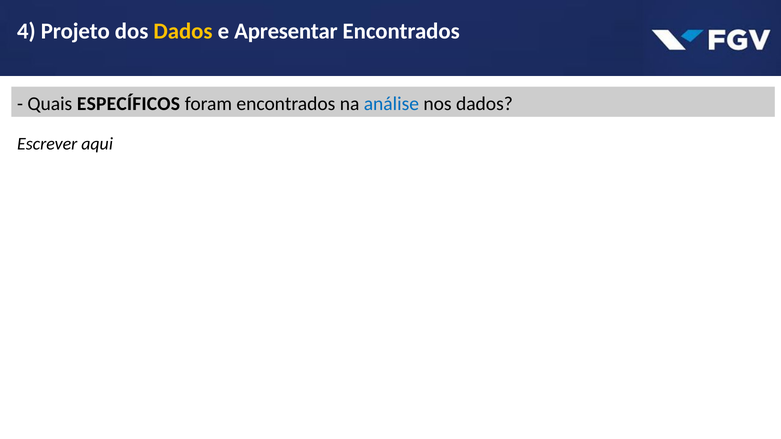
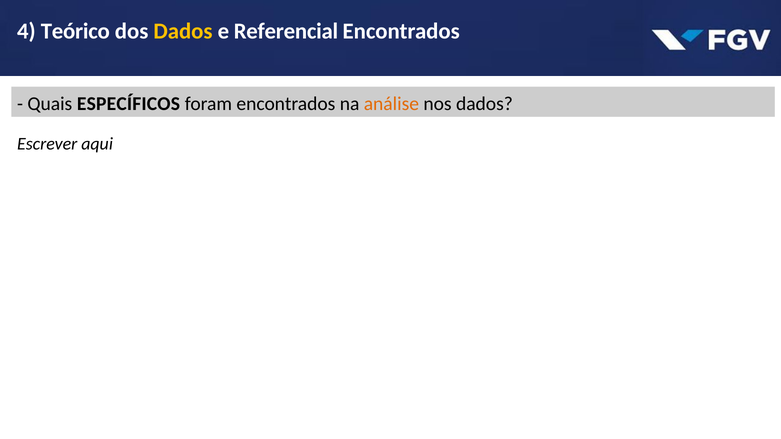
Projeto: Projeto -> Teórico (75, 31)
Apresentar: Apresentar -> Referencial (286, 31)
análise colour: blue -> orange (391, 104)
